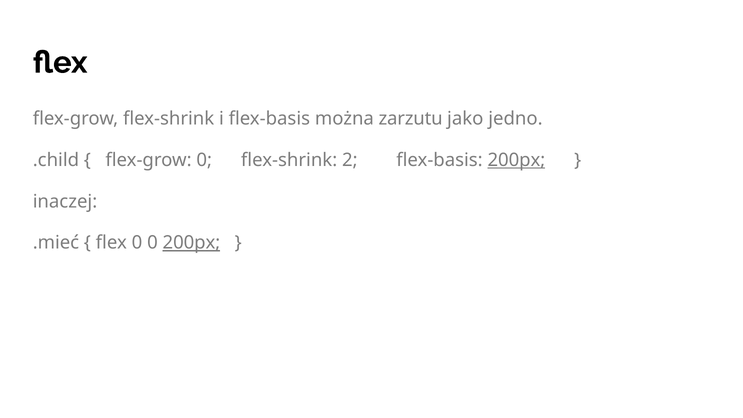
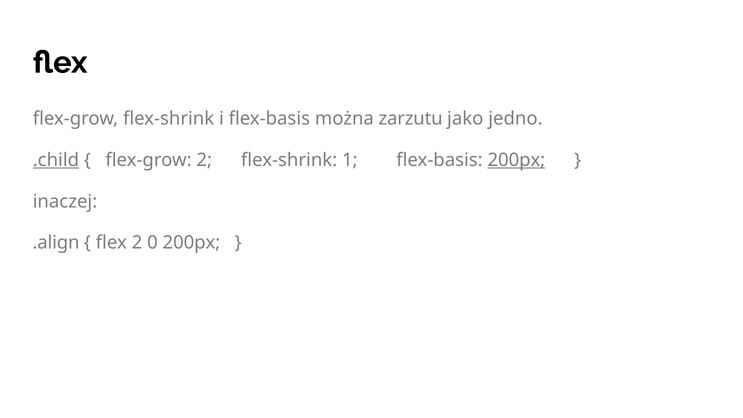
.child underline: none -> present (56, 160)
flex-grow 0: 0 -> 2 (204, 160)
2: 2 -> 1 (350, 160)
.mieć: .mieć -> .align (56, 243)
flex 0: 0 -> 2 (137, 243)
200px underline: present -> none (191, 243)
